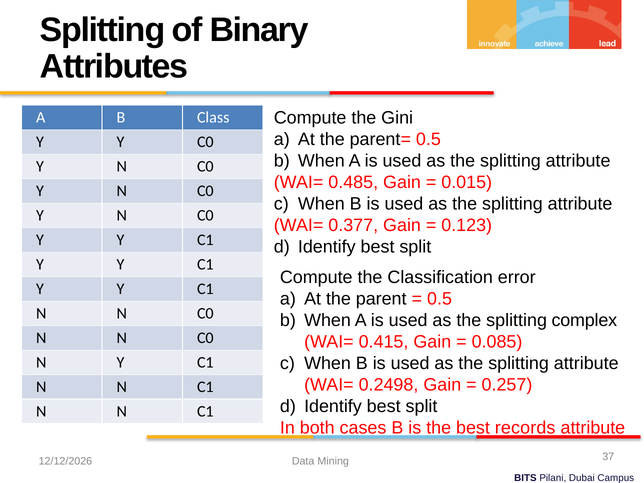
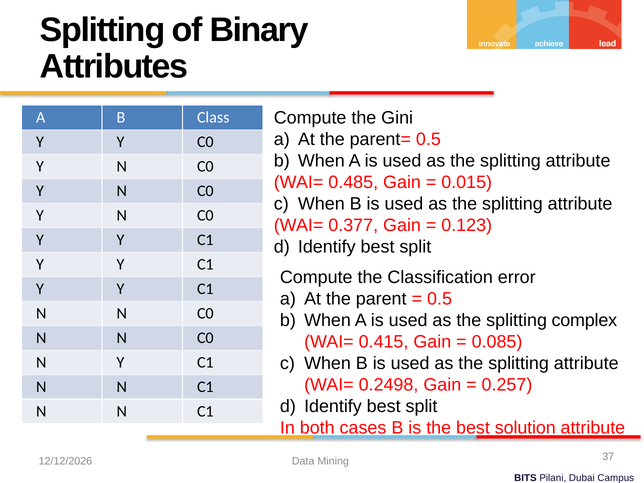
records: records -> solution (525, 428)
